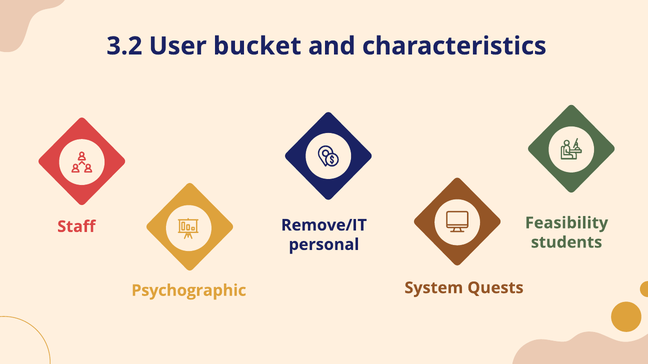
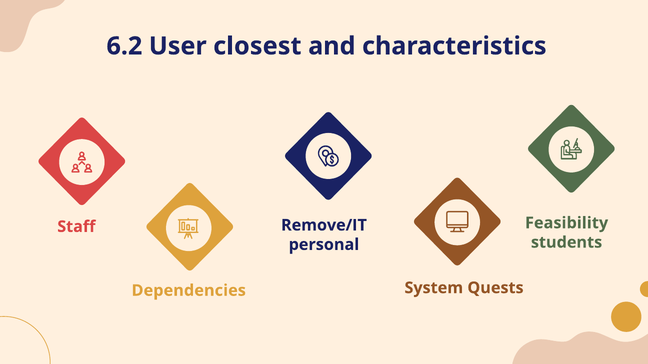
3.2: 3.2 -> 6.2 (124, 46)
bucket: bucket -> closest (257, 46)
Psychographic: Psychographic -> Dependencies (189, 291)
